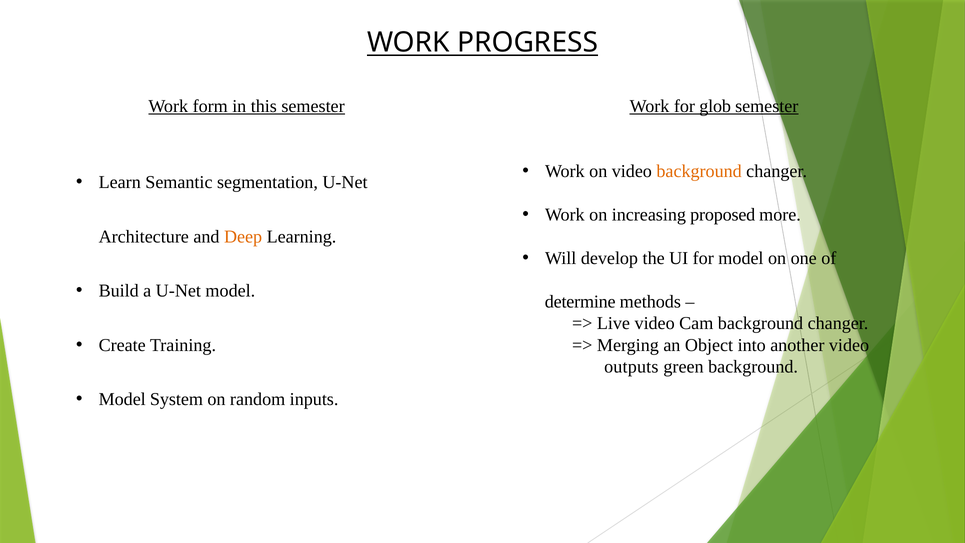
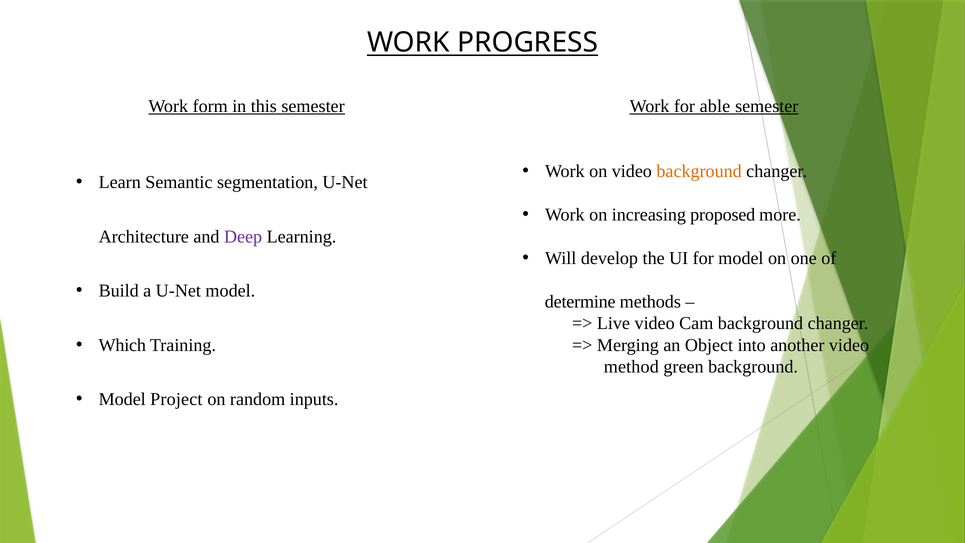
glob: glob -> able (715, 106)
Deep colour: orange -> purple (243, 236)
Create: Create -> Which (122, 345)
outputs: outputs -> method (631, 367)
System: System -> Project (176, 399)
